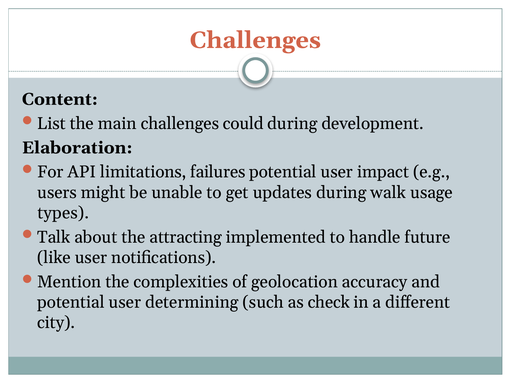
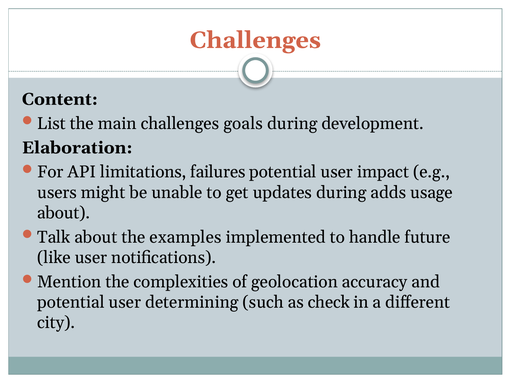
could: could -> goals (243, 124)
walk: walk -> adds (388, 193)
types: types -> about (63, 213)
attracting: attracting -> examples (186, 237)
